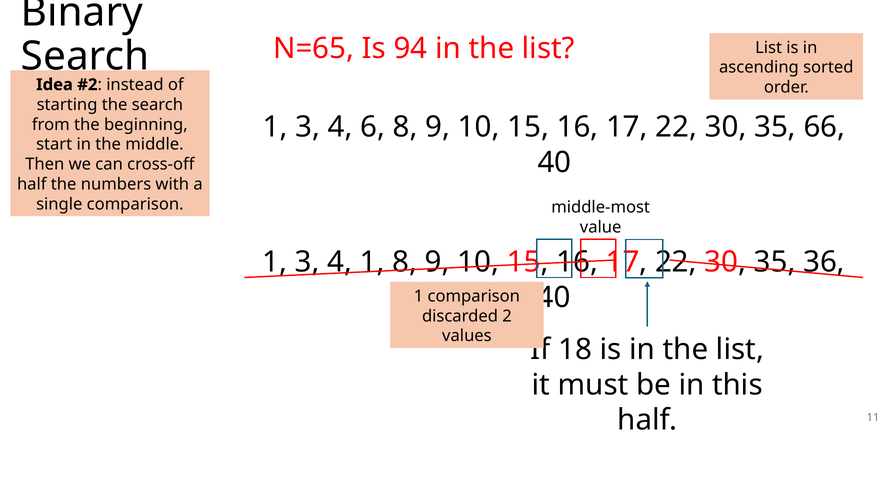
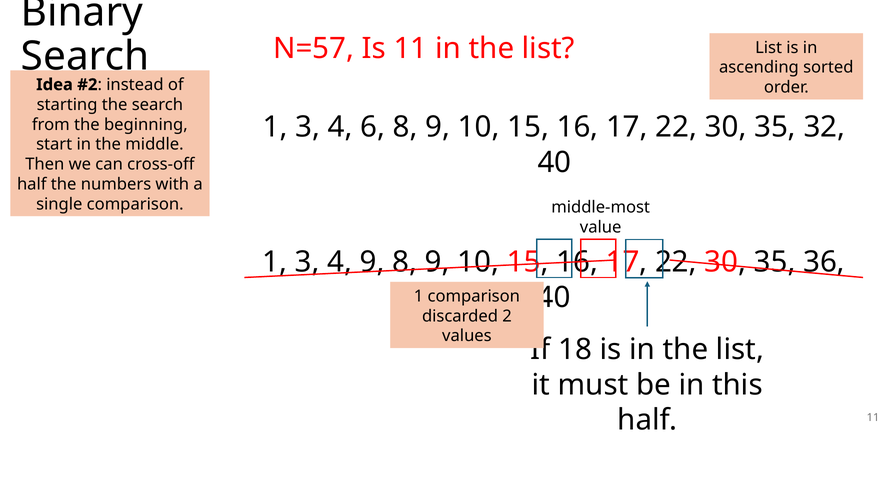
N=65: N=65 -> N=57 (314, 48)
Is 94: 94 -> 11 (410, 48)
66: 66 -> 32 (824, 127)
4 1: 1 -> 9 (372, 262)
